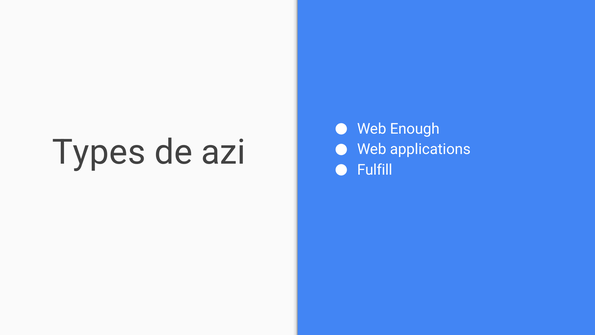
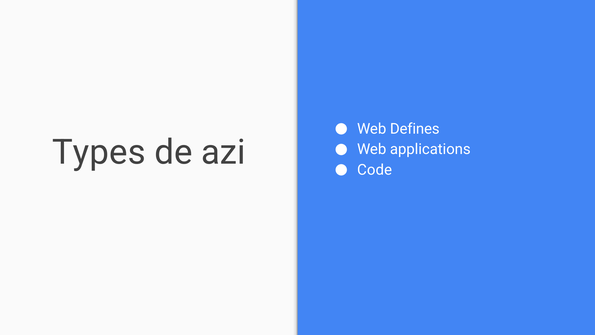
Enough: Enough -> Defines (415, 129)
Fulfill: Fulfill -> Code (375, 170)
